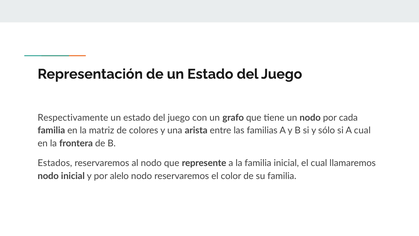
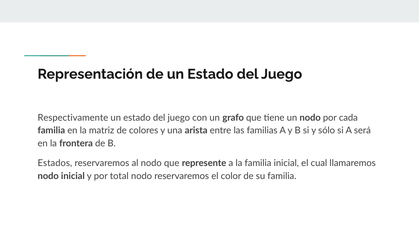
A cual: cual -> será (362, 130)
alelo: alelo -> total (119, 176)
